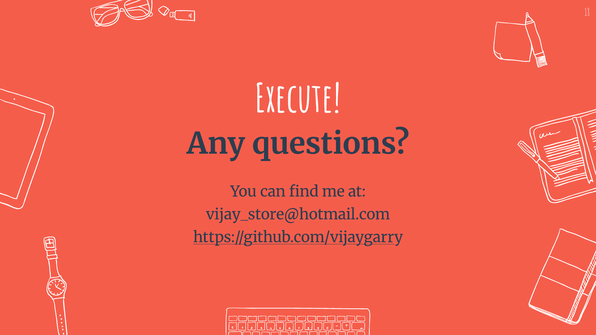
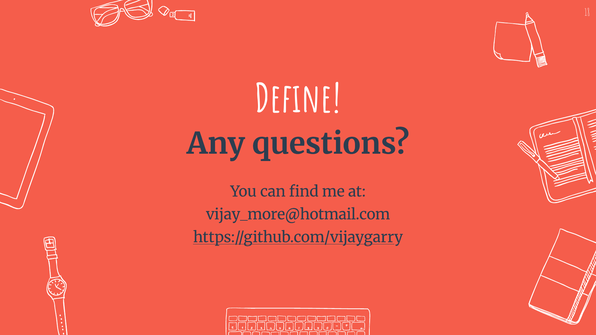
Execute: Execute -> Define (298, 100)
vijay_store@hotmail.com: vijay_store@hotmail.com -> vijay_more@hotmail.com (298, 215)
